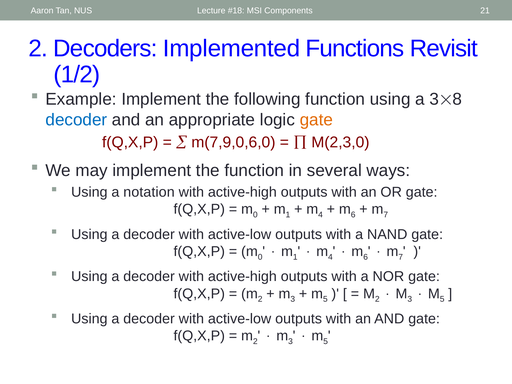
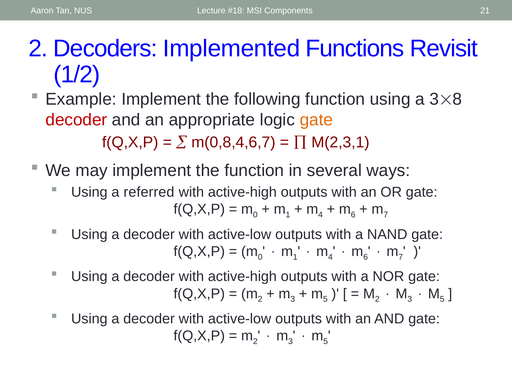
decoder colour: blue -> red (76, 120)
m(7,9,0,6,0: m(7,9,0,6,0 -> m(0,8,4,6,7 (233, 142)
M(2,3,0: M(2,3,0 -> M(2,3,1 (340, 142)
notation: notation -> referred (149, 192)
